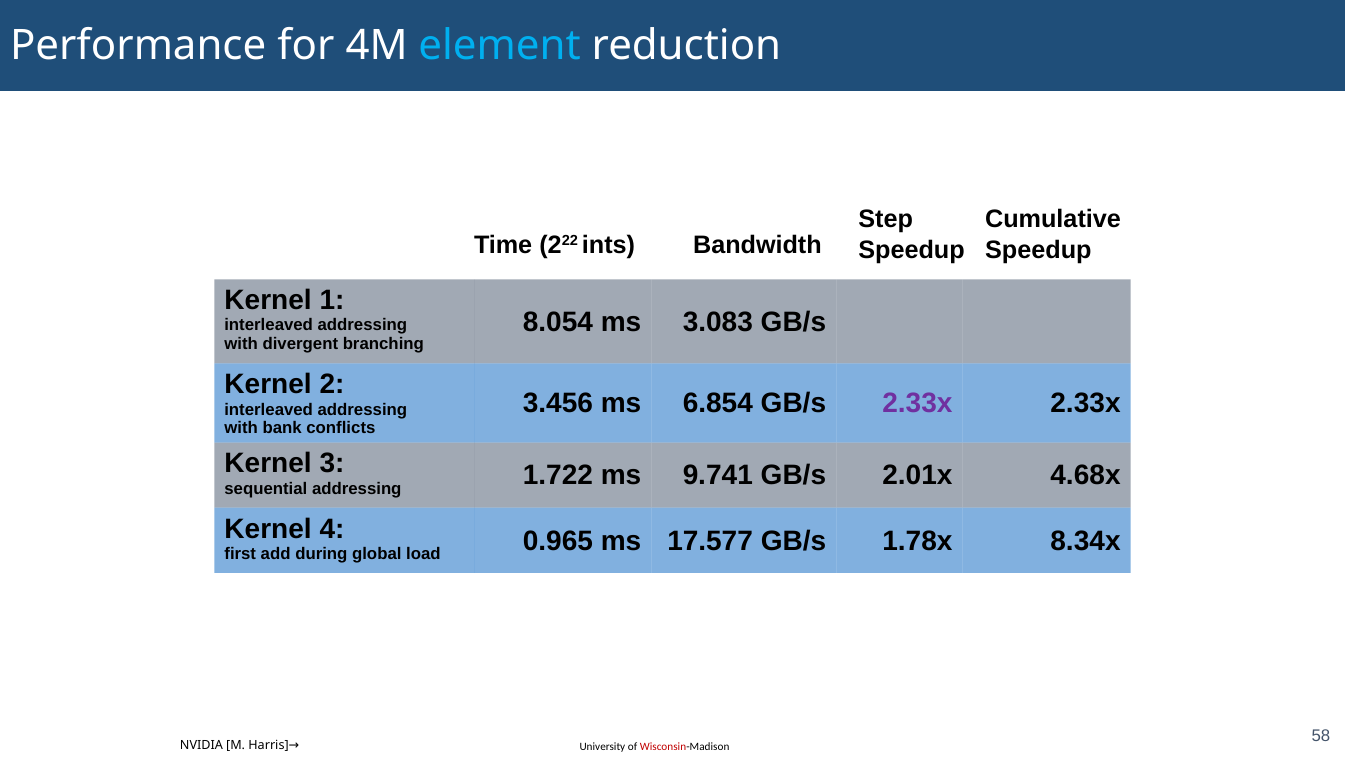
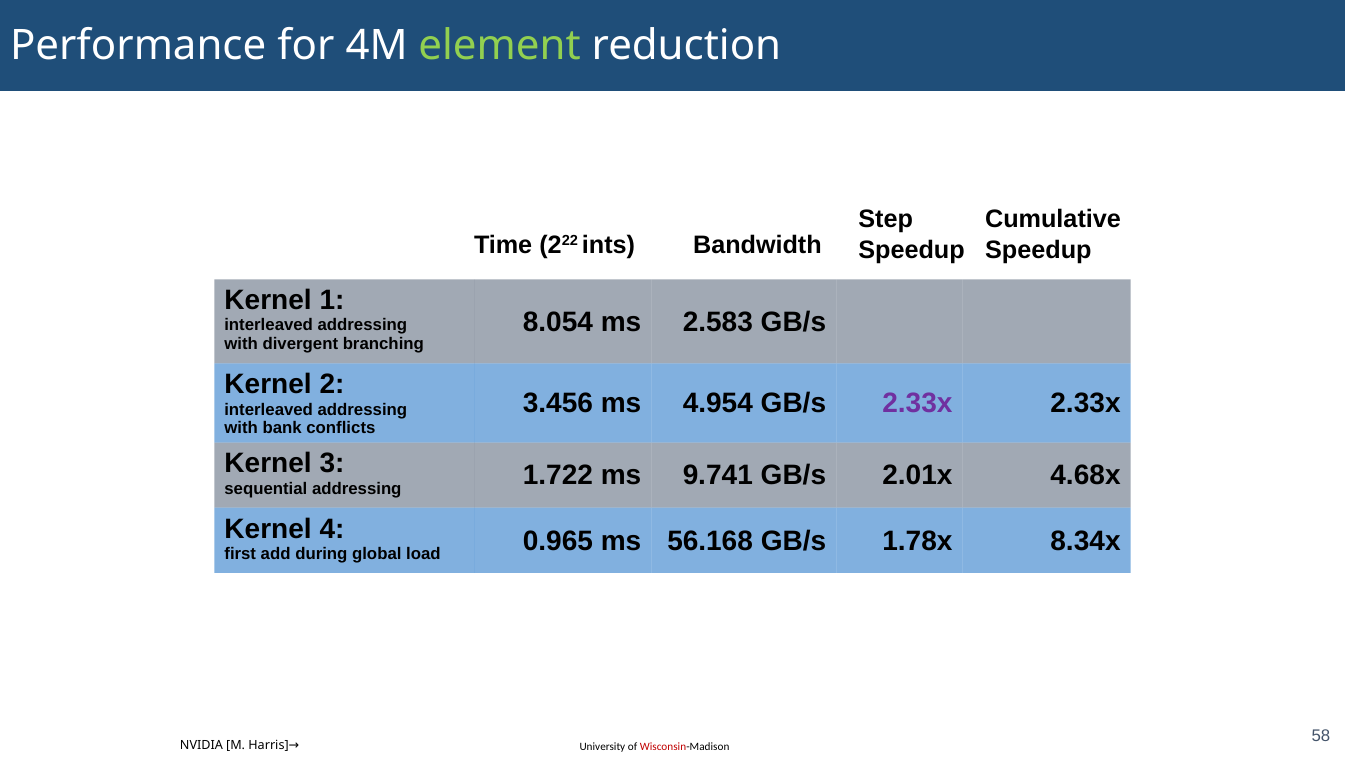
element colour: light blue -> light green (500, 45)
3.083: 3.083 -> 2.583 (718, 322)
6.854: 6.854 -> 4.954 (718, 403)
17.577: 17.577 -> 56.168 (710, 540)
